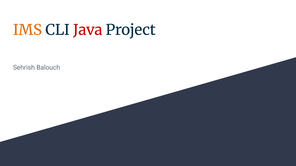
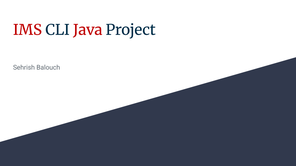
IMS colour: orange -> red (27, 30)
